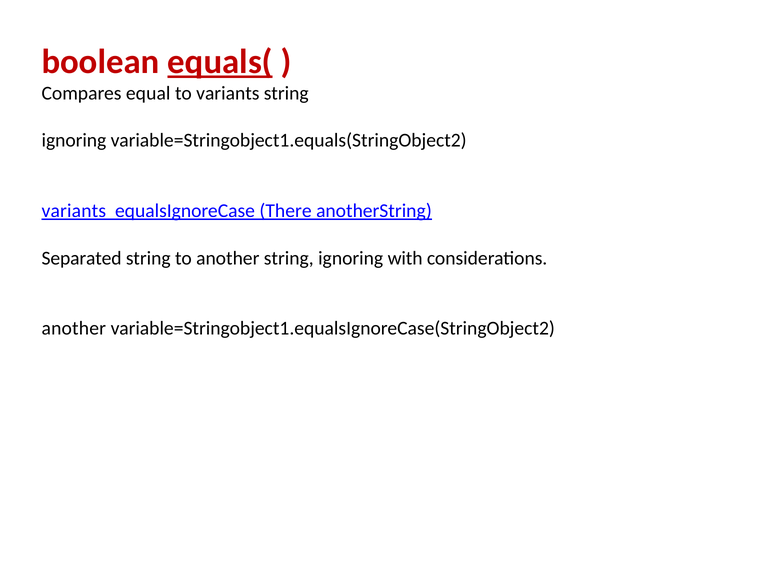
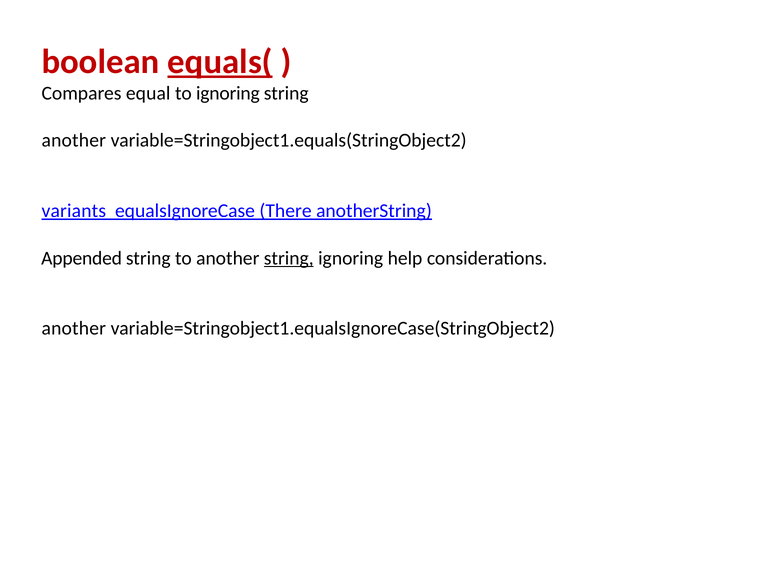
to variants: variants -> ignoring (228, 93)
ignoring: ignoring -> another (74, 140)
Separated: Separated -> Appended (82, 258)
string underline: none -> present (289, 258)
with: with -> help (405, 258)
